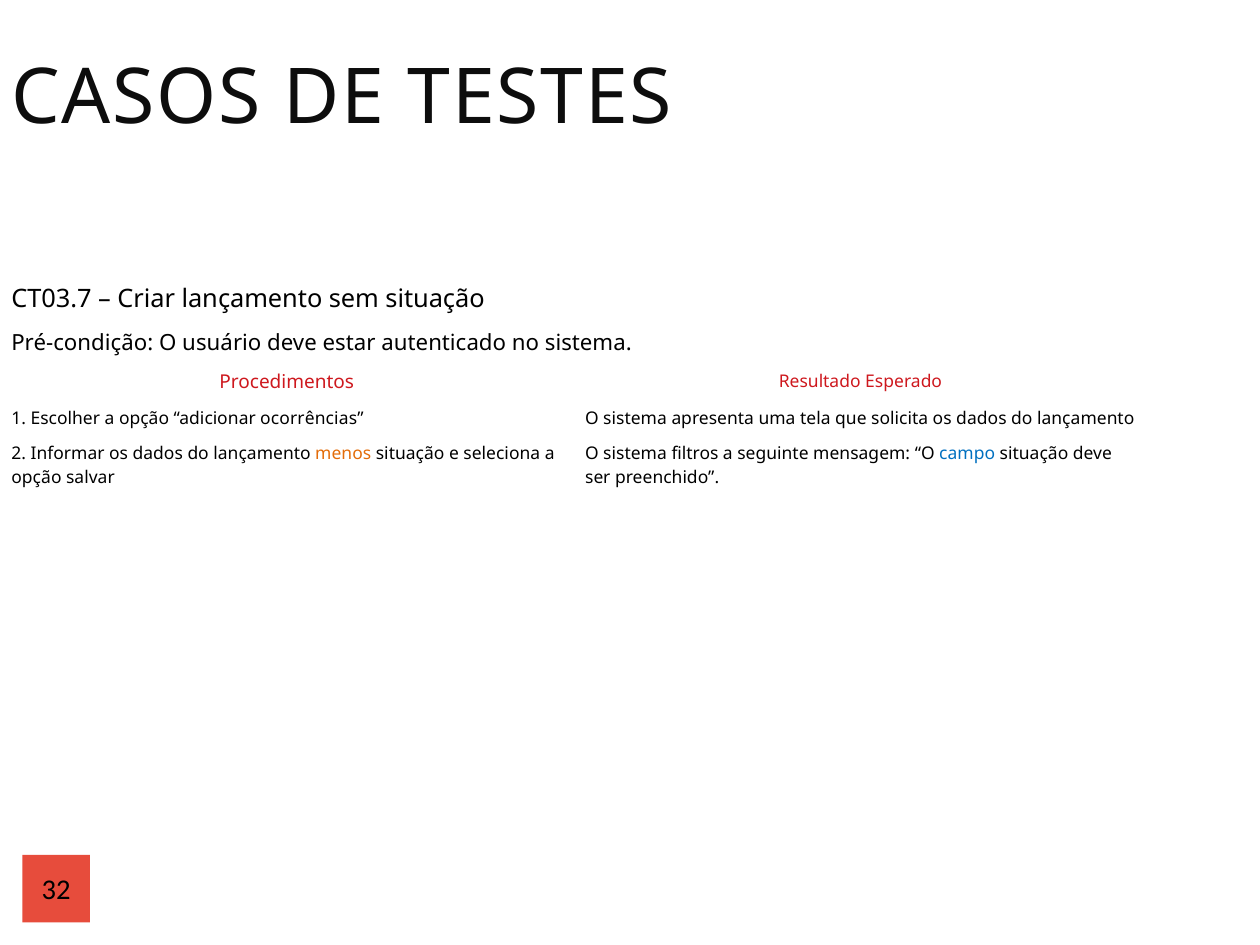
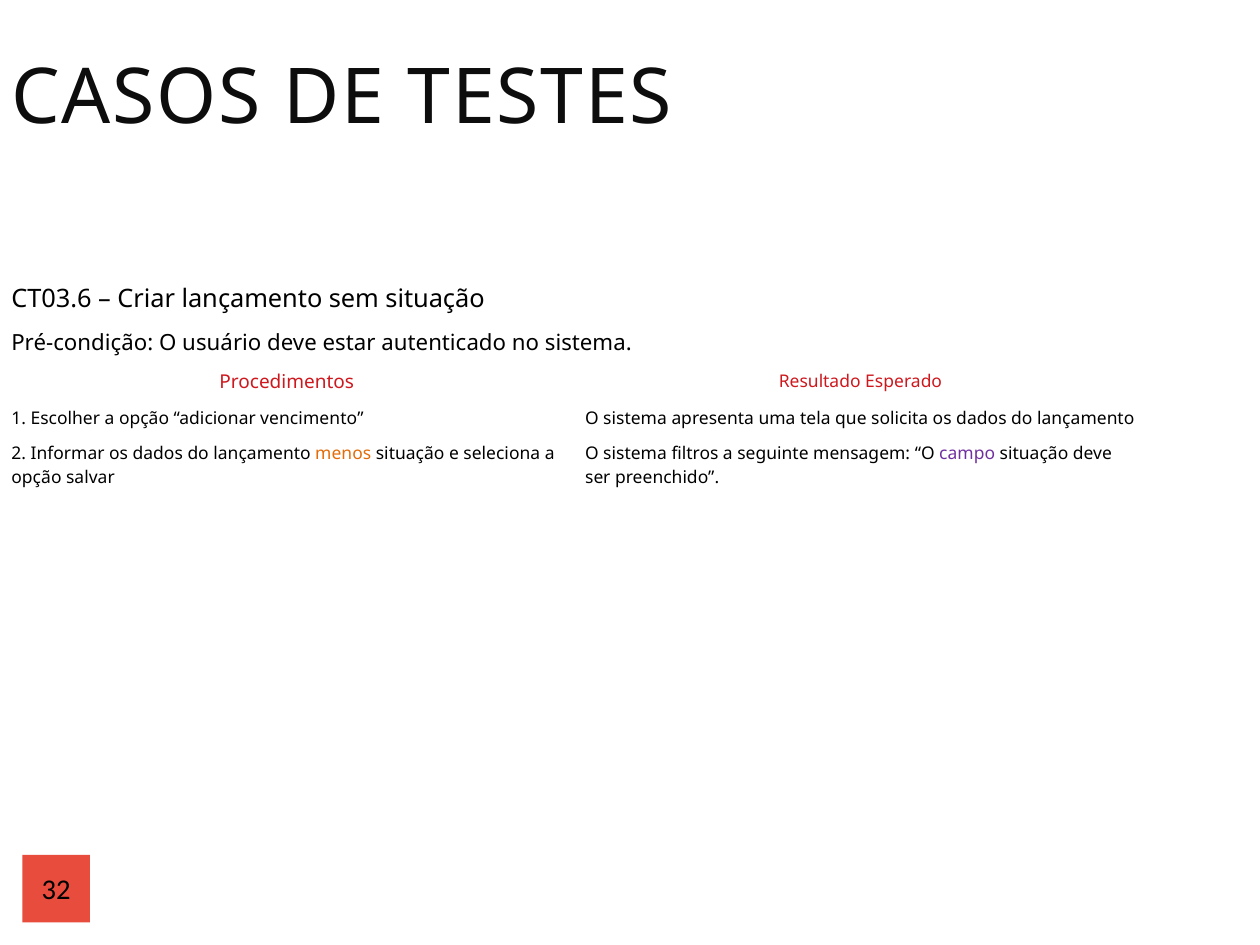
CT03.7: CT03.7 -> CT03.6 (52, 299)
ocorrências: ocorrências -> vencimento (312, 419)
campo colour: blue -> purple (967, 454)
